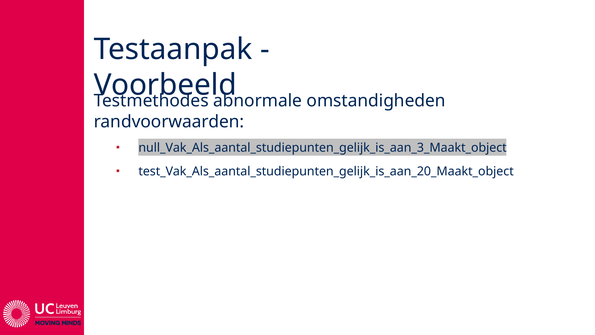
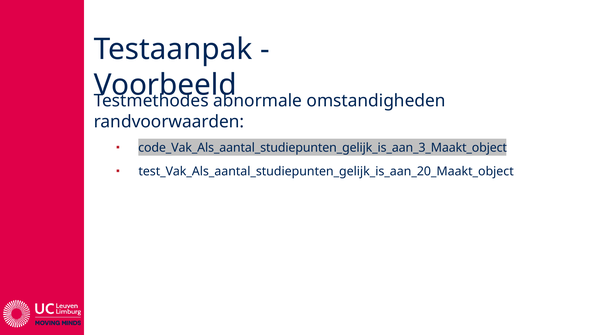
null_Vak_Als_aantal_studiepunten_gelijk_is_aan_3_Maakt_object: null_Vak_Als_aantal_studiepunten_gelijk_is_aan_3_Maakt_object -> code_Vak_Als_aantal_studiepunten_gelijk_is_aan_3_Maakt_object (323, 148)
